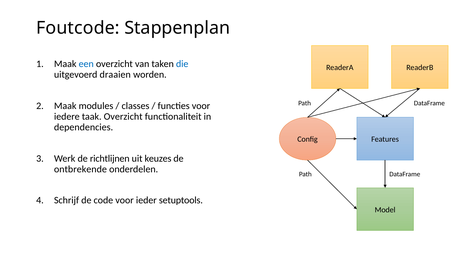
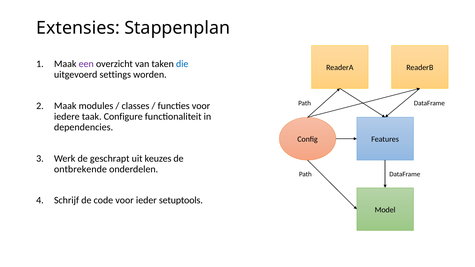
Foutcode: Foutcode -> Extensies (78, 28)
een colour: blue -> purple (86, 64)
draaien: draaien -> settings (115, 75)
taak Overzicht: Overzicht -> Configure (123, 117)
richtlijnen: richtlijnen -> geschrapt (110, 159)
